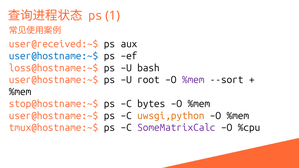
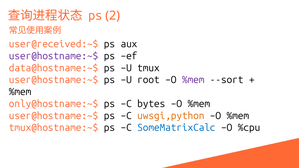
1: 1 -> 2 (113, 16)
user@hostname:~$ colour: blue -> purple (54, 56)
loss@hostname:~$: loss@hostname:~$ -> data@hostname:~$ (54, 68)
bash: bash -> tmux (149, 68)
stop@hostname:~$: stop@hostname:~$ -> only@hostname:~$ (54, 104)
SomeMatrixCalc colour: purple -> blue (176, 128)
